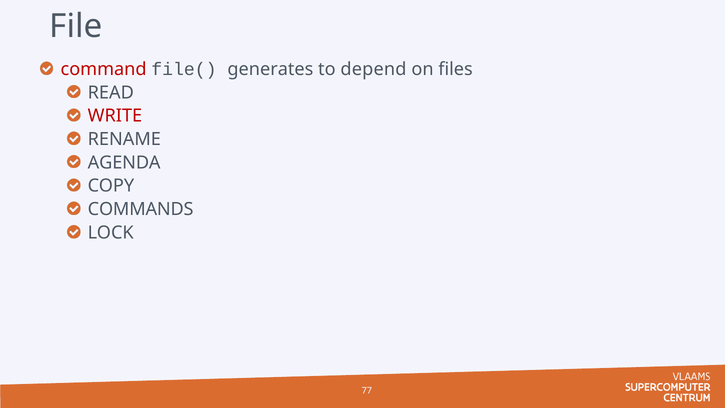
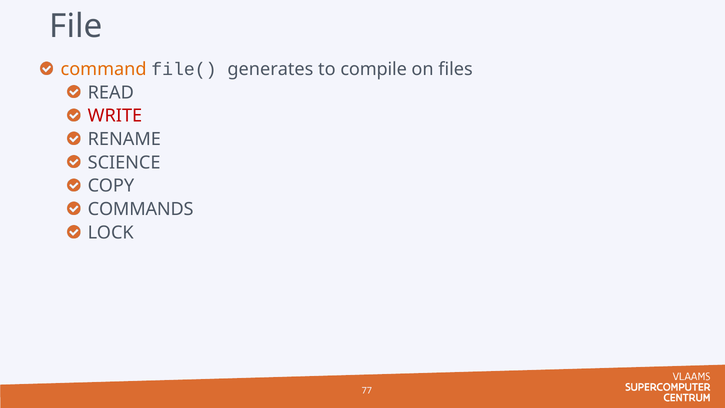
command colour: red -> orange (104, 69)
depend: depend -> compile (374, 69)
AGENDA: AGENDA -> SCIENCE (124, 163)
